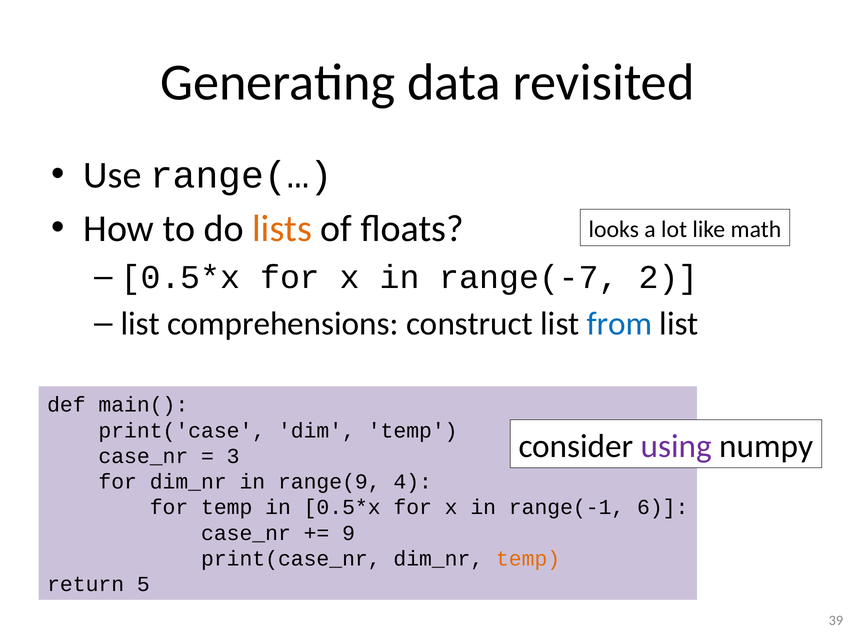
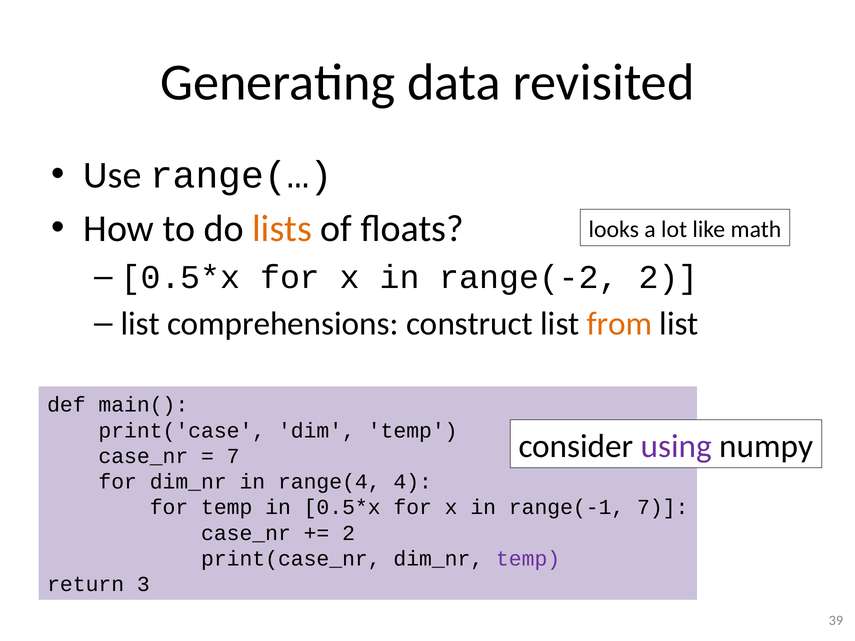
range(-7: range(-7 -> range(-2 (529, 278)
from colour: blue -> orange (619, 324)
3: 3 -> 7 (233, 456)
range(9: range(9 -> range(4 (329, 482)
range(-1 6: 6 -> 7 (663, 508)
9: 9 -> 2 (349, 533)
temp colour: orange -> purple (528, 559)
5: 5 -> 3 (143, 585)
